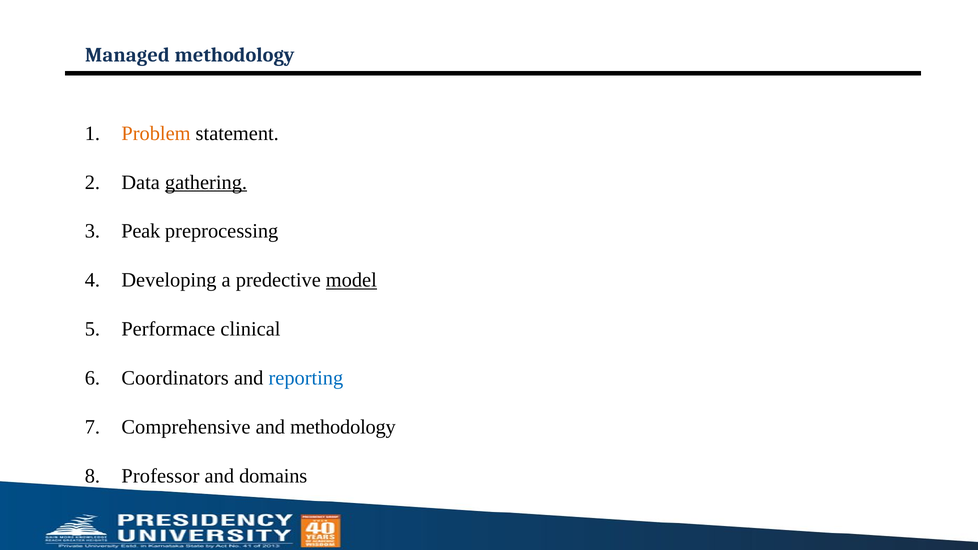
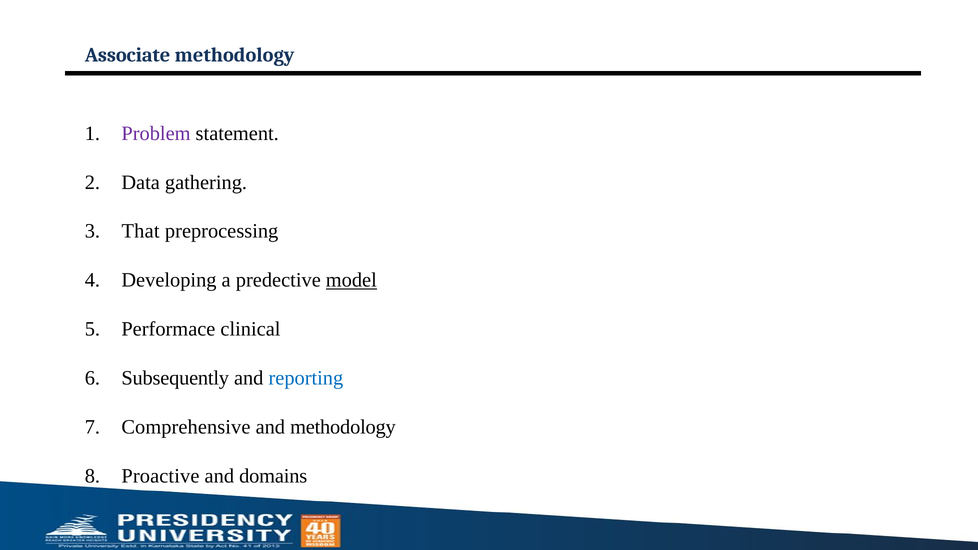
Managed: Managed -> Associate (128, 55)
Problem colour: orange -> purple (156, 133)
gathering underline: present -> none (206, 182)
Peak: Peak -> That (141, 231)
Coordinators: Coordinators -> Subsequently (175, 378)
Professor: Professor -> Proactive (160, 476)
